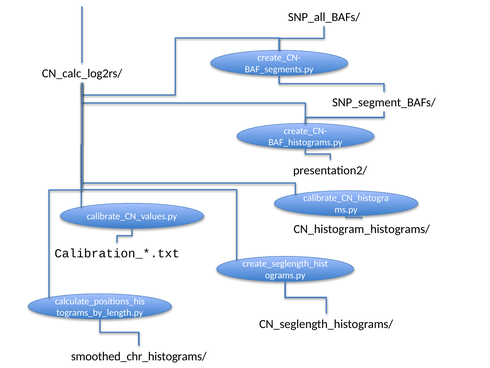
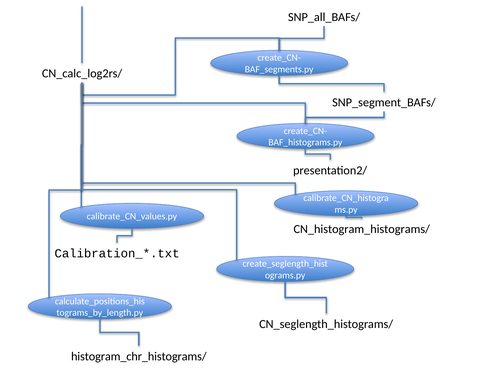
smoothed_chr_histograms/: smoothed_chr_histograms/ -> histogram_chr_histograms/ (139, 356)
